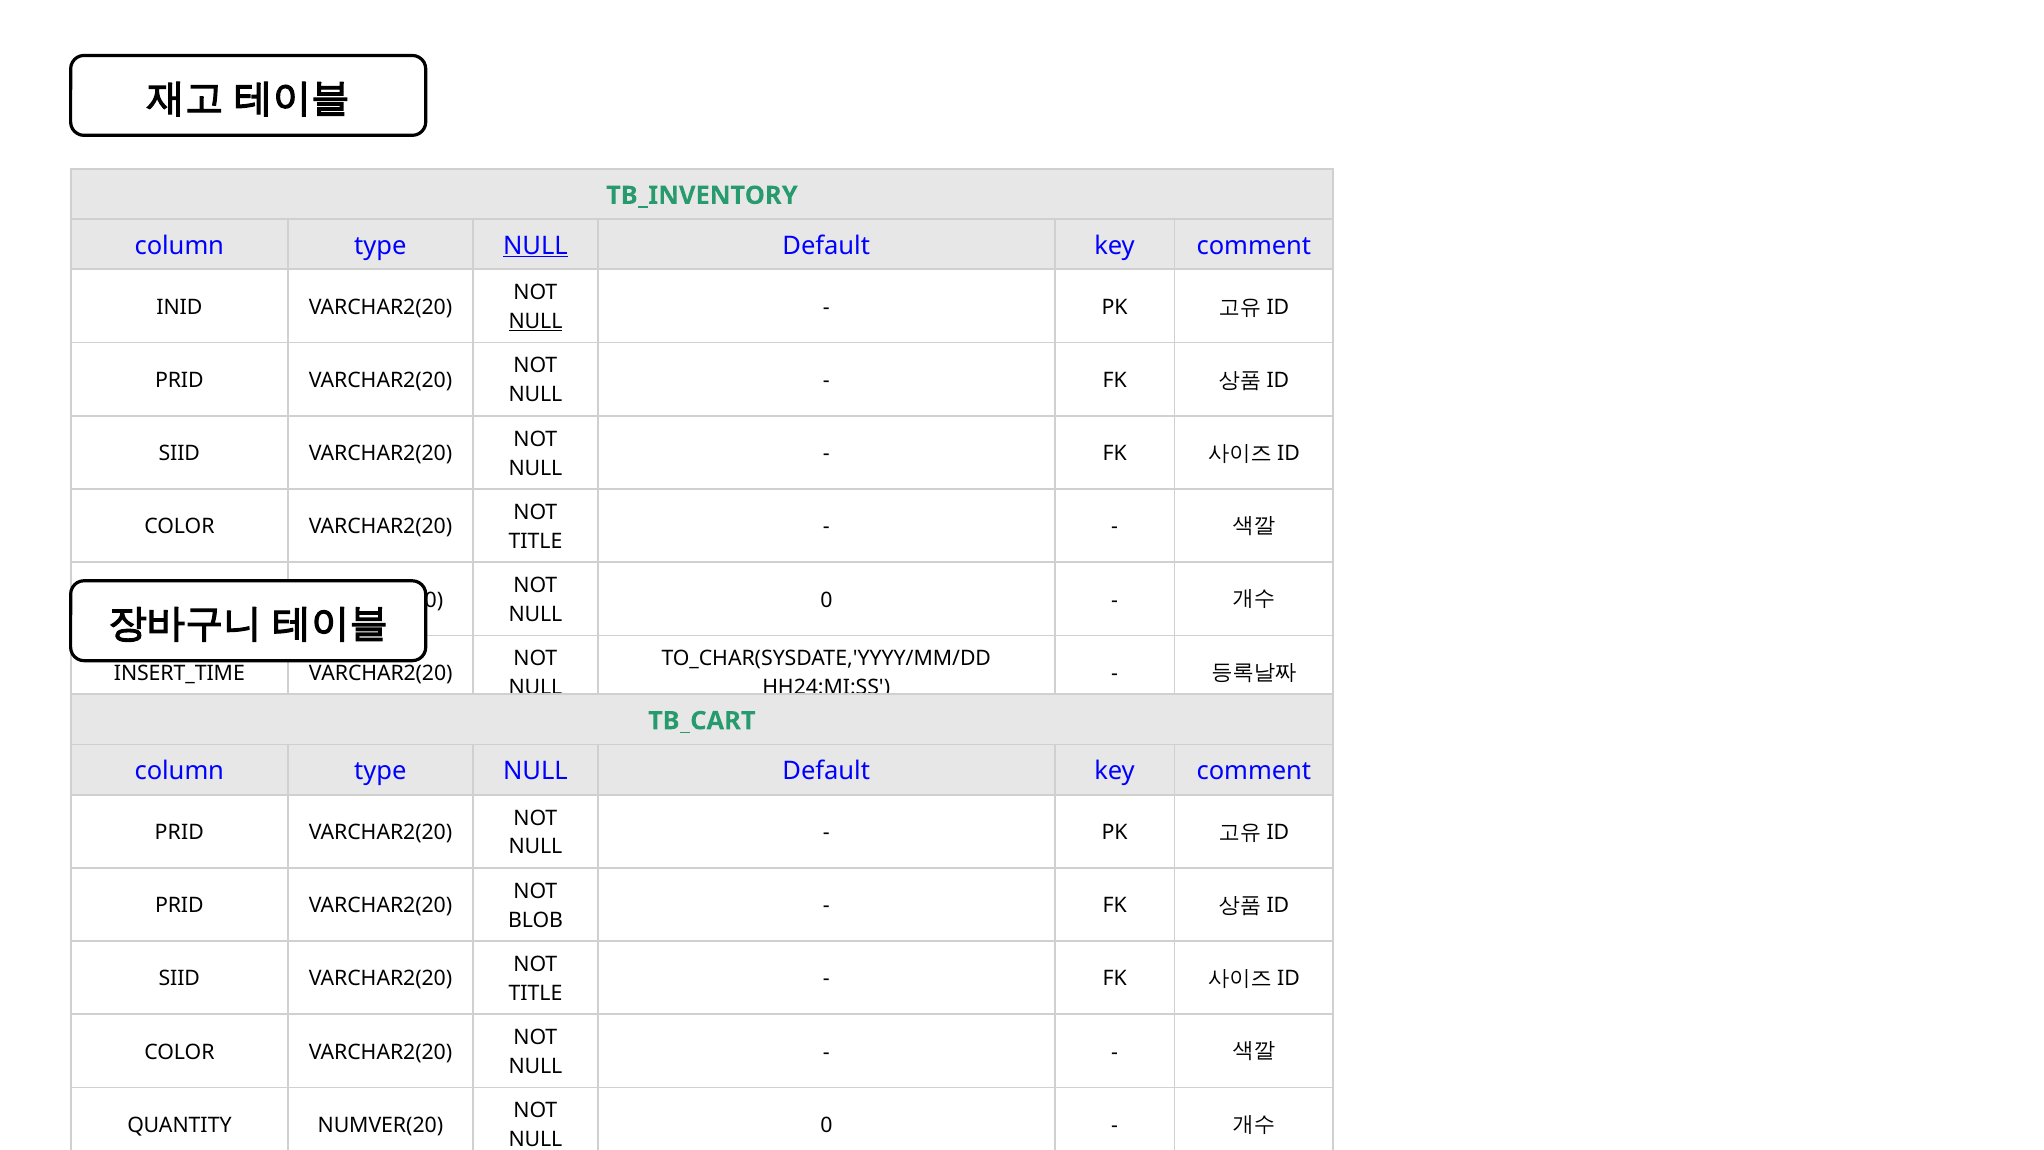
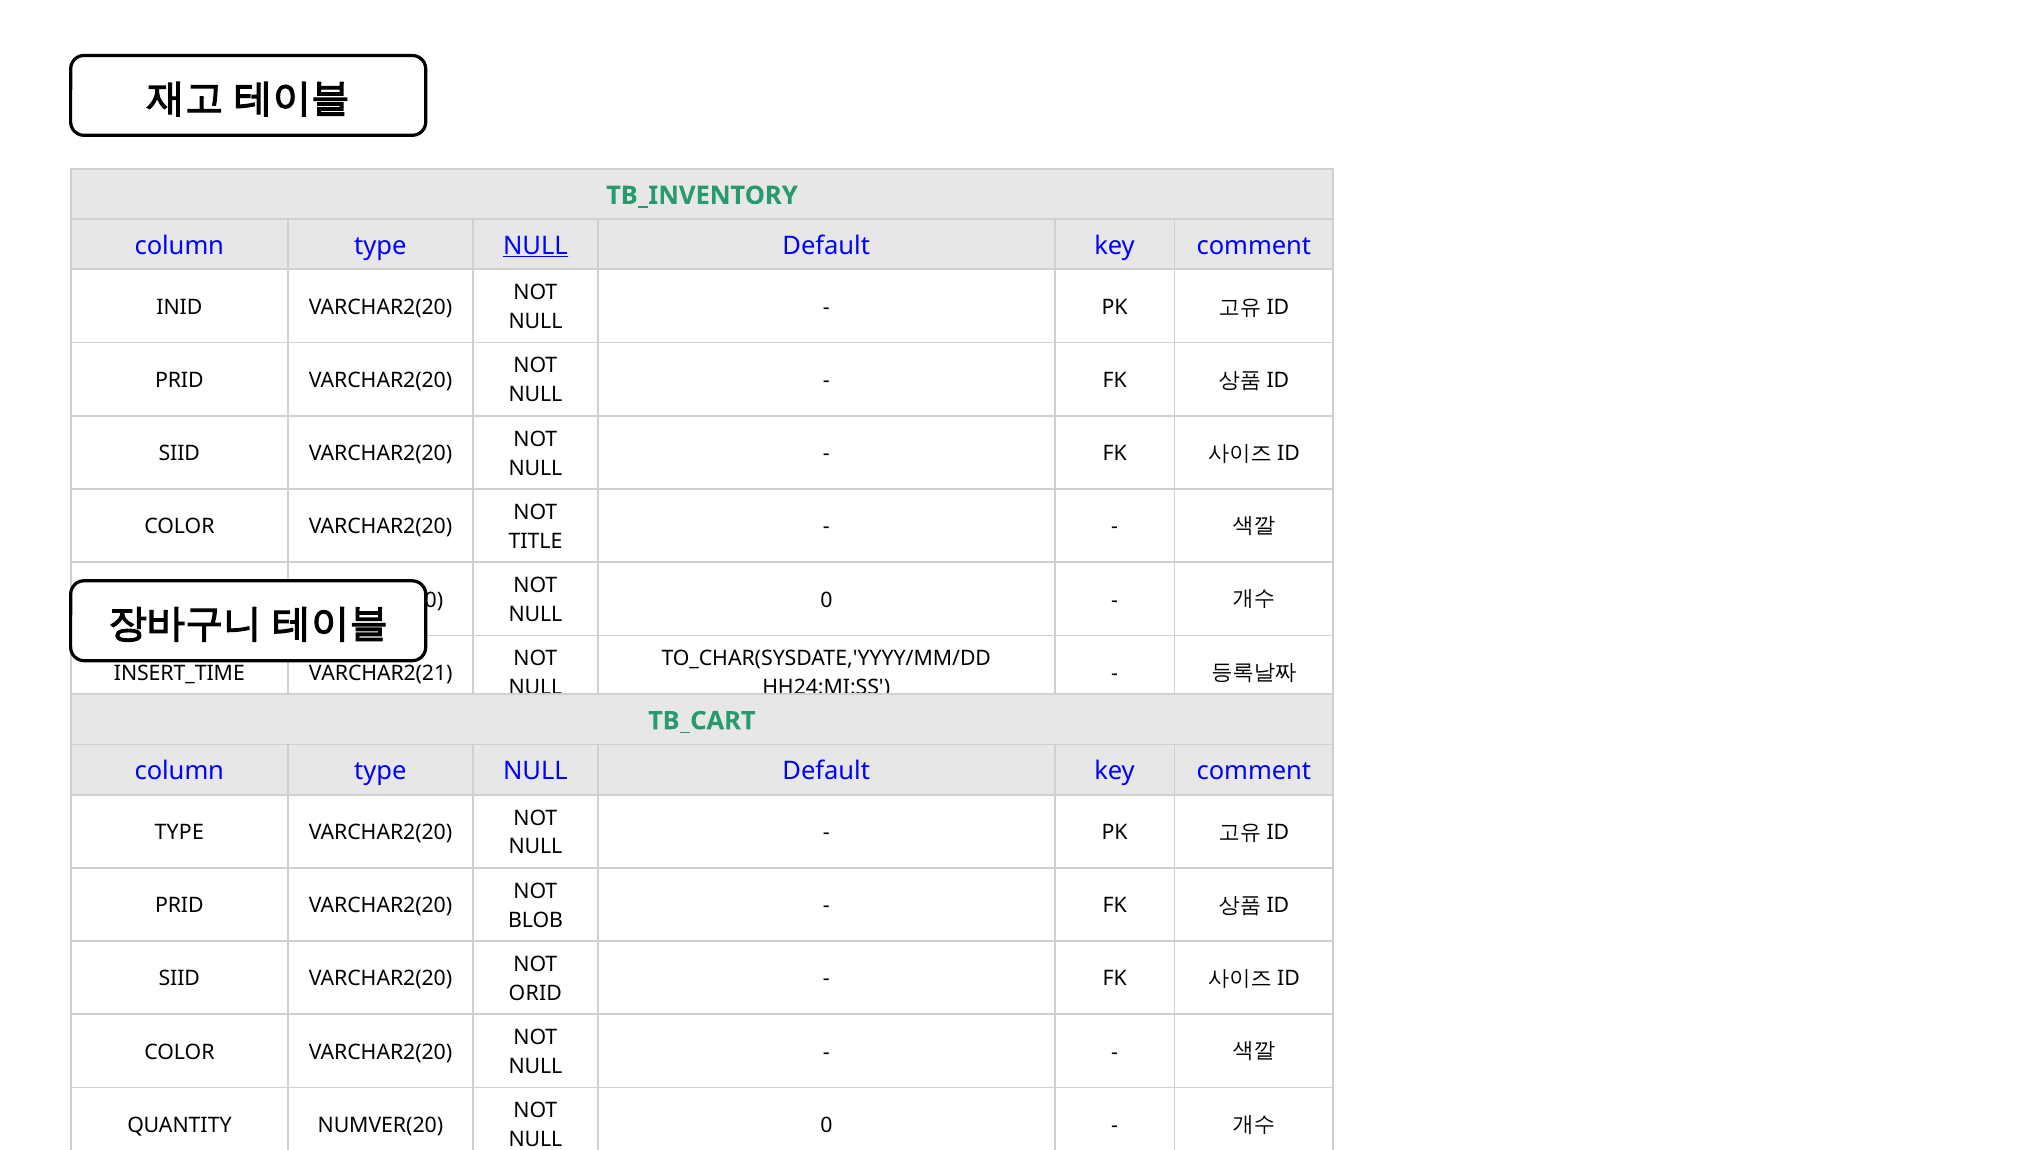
NULL underline: present -> none (535, 322)
VARCHAR2(20: VARCHAR2(20 -> VARCHAR2(21 (381, 673)
PRID: PRID -> TYPE (179, 832)
TITLE: TITLE -> ORID (535, 993)
